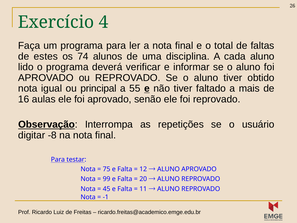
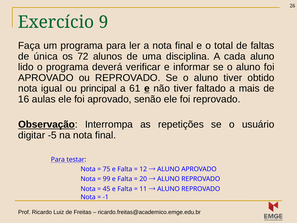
4: 4 -> 9 (104, 22)
estes: estes -> única (46, 56)
74: 74 -> 72 (83, 56)
55: 55 -> 61 (135, 88)
-8: -8 -> -5 (52, 135)
